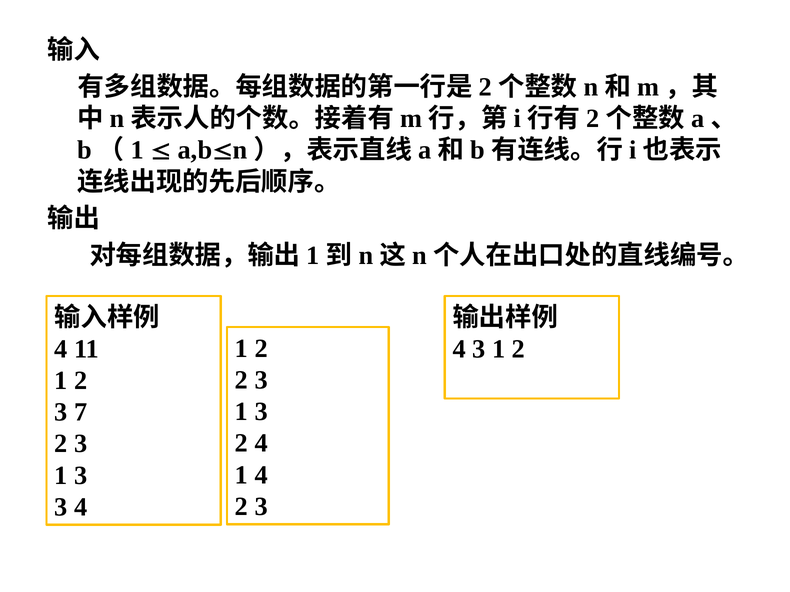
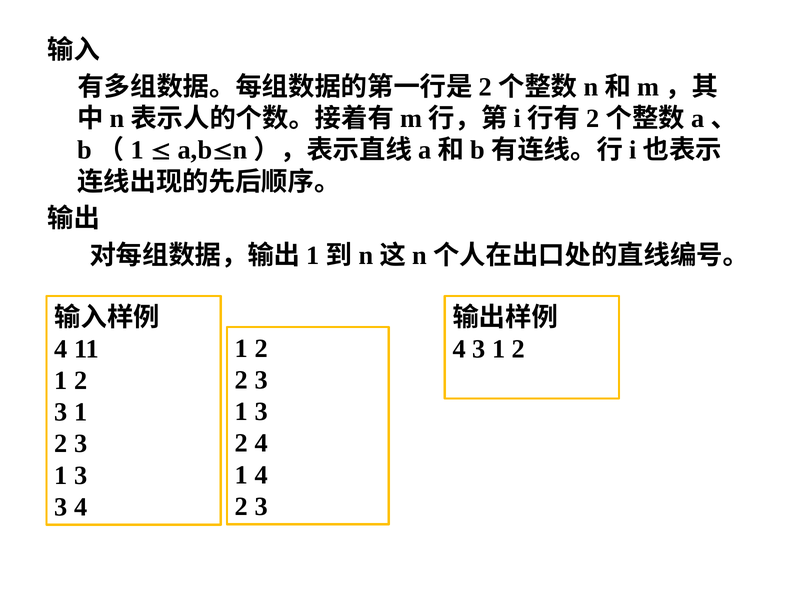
7: 7 -> 1 (81, 413)
